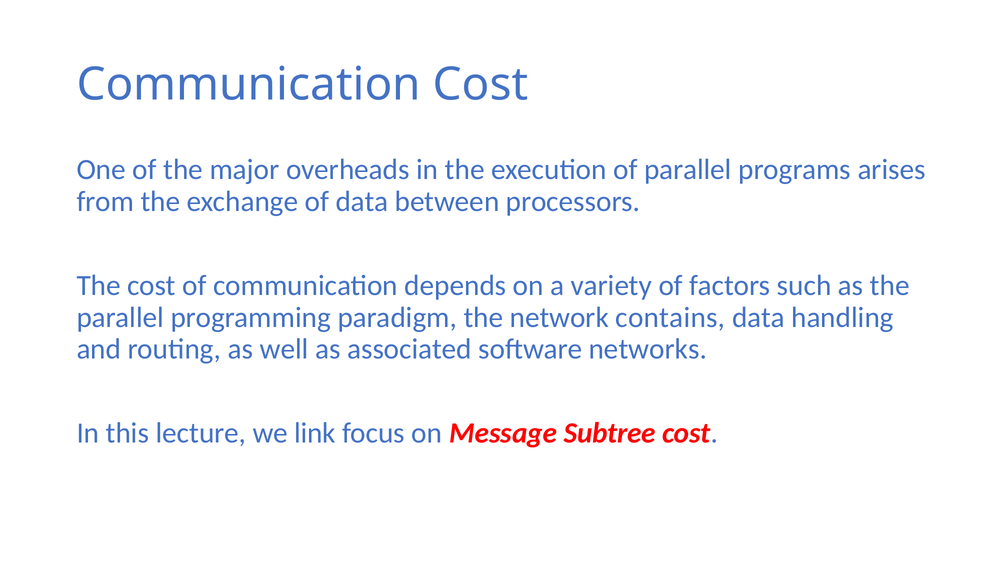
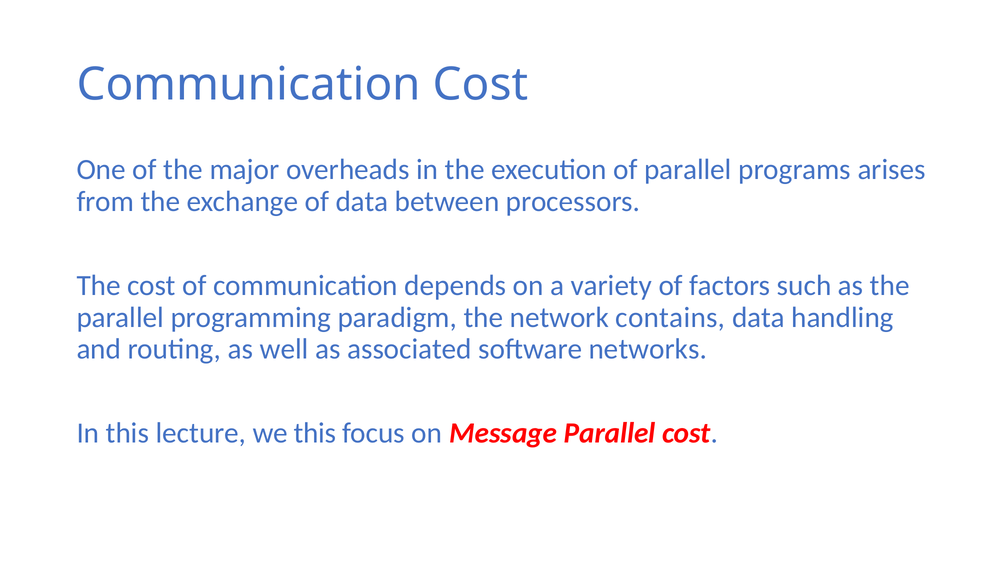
we link: link -> this (315, 433)
Message Subtree: Subtree -> Parallel (610, 433)
